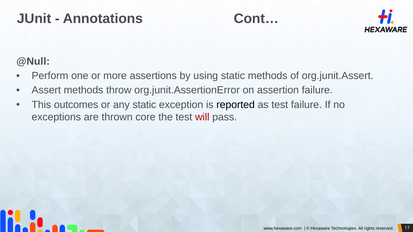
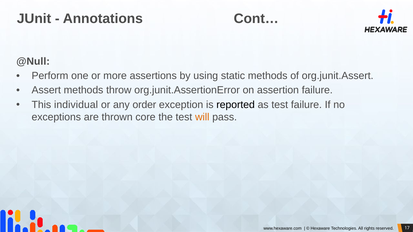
outcomes: outcomes -> individual (76, 105)
any static: static -> order (144, 105)
will colour: red -> orange (202, 117)
